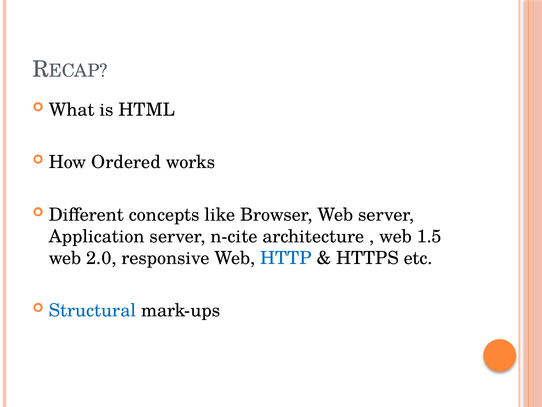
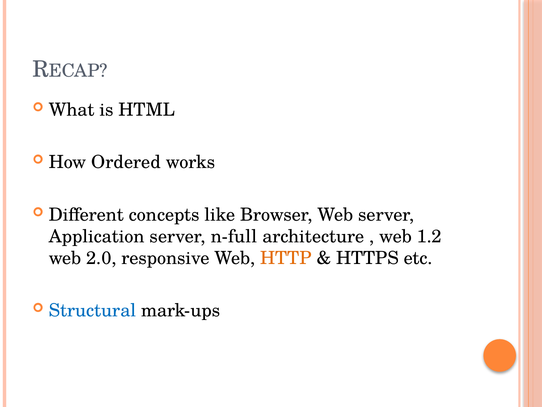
n-cite: n-cite -> n-full (234, 236)
1.5: 1.5 -> 1.2 (429, 236)
HTTP colour: blue -> orange (286, 258)
